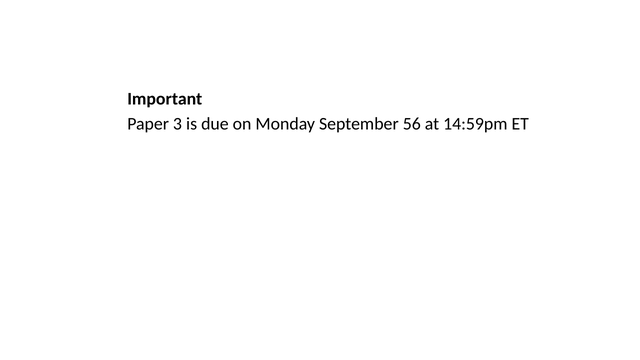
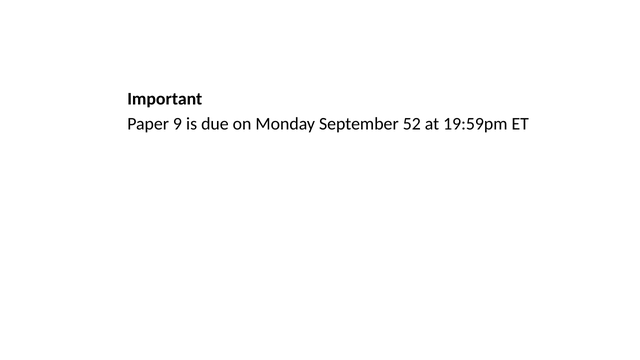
3: 3 -> 9 (177, 124)
56: 56 -> 52 (412, 124)
14:59pm: 14:59pm -> 19:59pm (475, 124)
